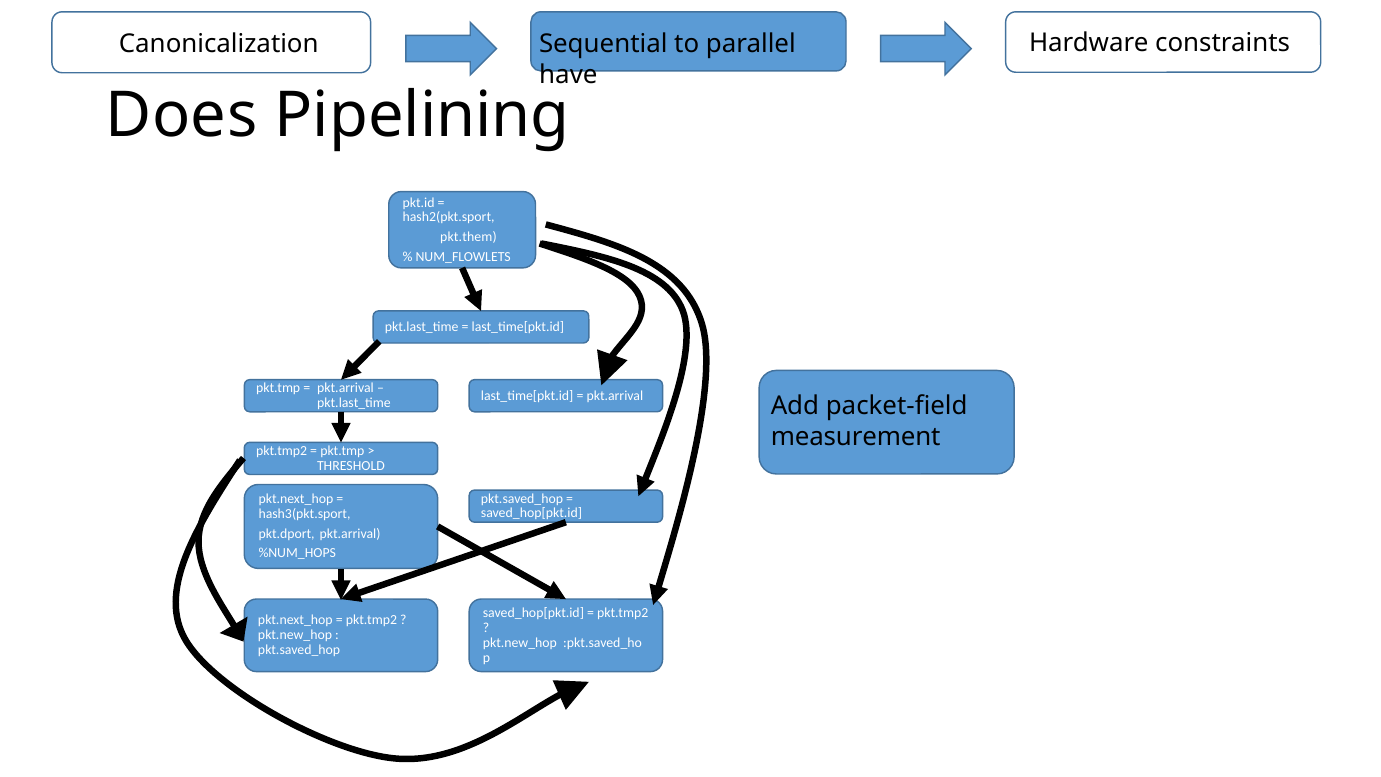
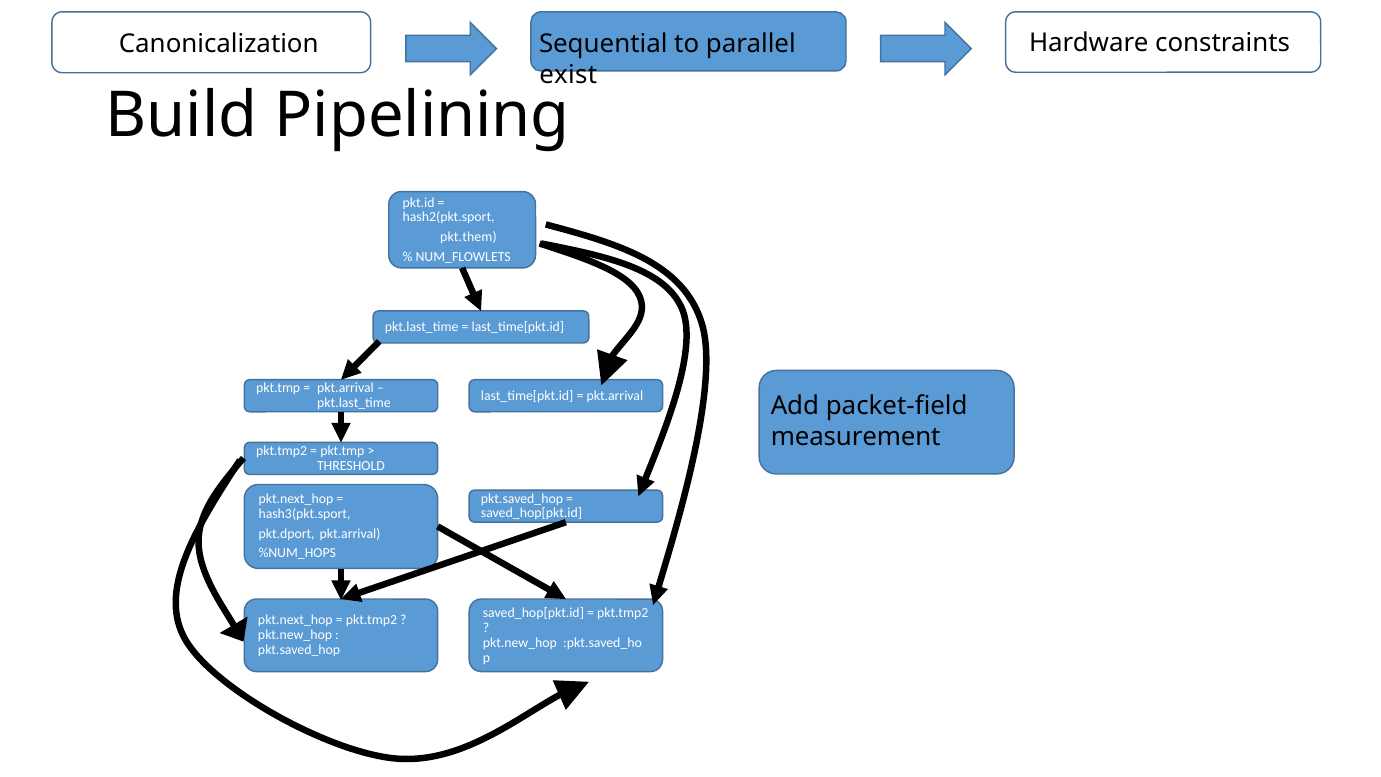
have: have -> exist (568, 75)
Does: Does -> Build (182, 116)
